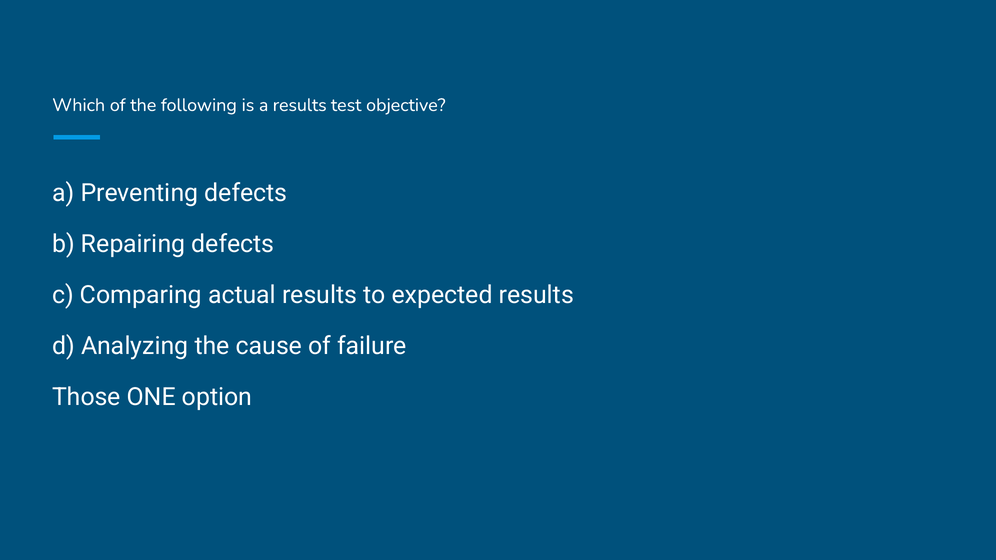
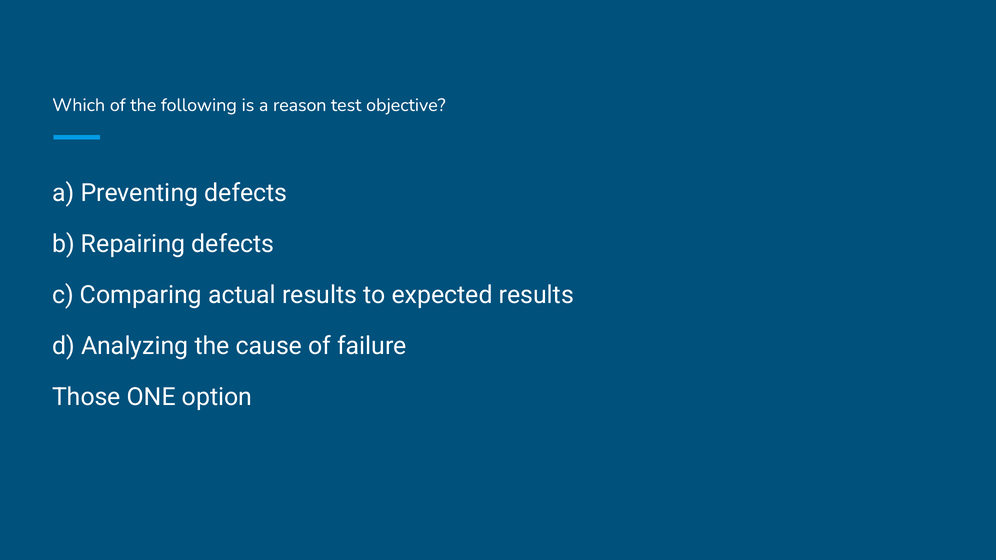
a results: results -> reason (300, 105)
